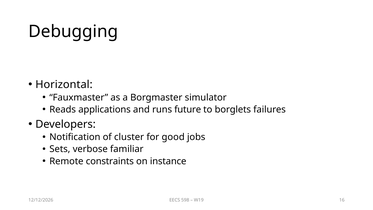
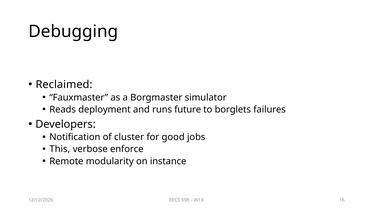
Horizontal: Horizontal -> Reclaimed (64, 85)
applications: applications -> deployment (104, 109)
Sets: Sets -> This (60, 149)
familiar: familiar -> enforce (127, 149)
constraints: constraints -> modularity (110, 161)
